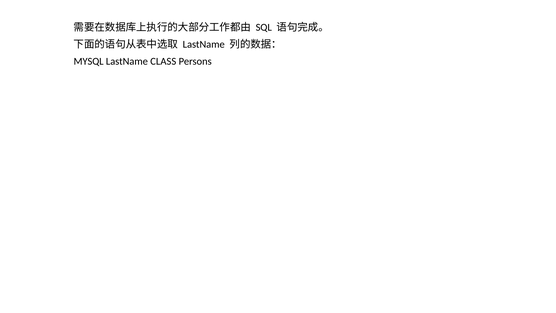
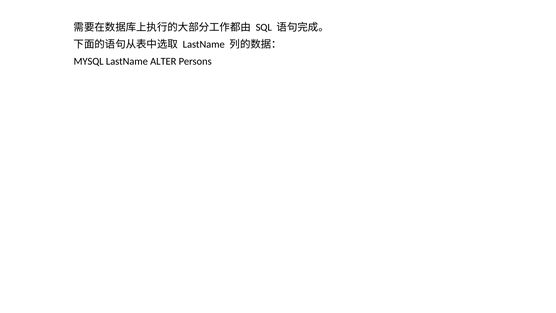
CLASS: CLASS -> ALTER (163, 61)
